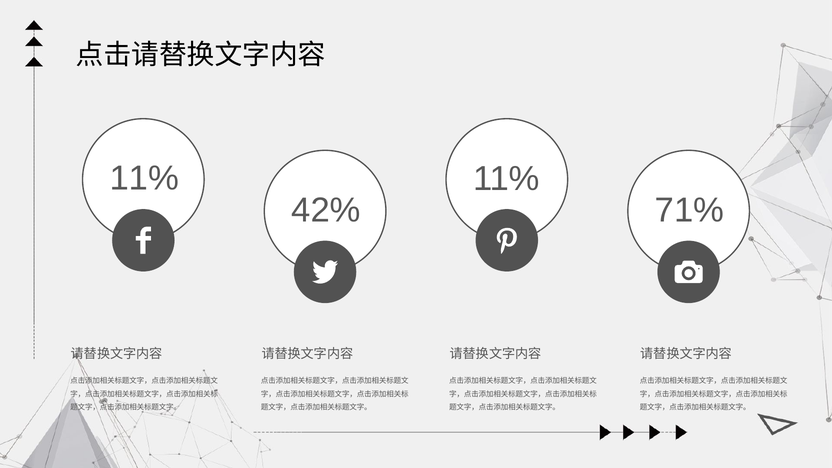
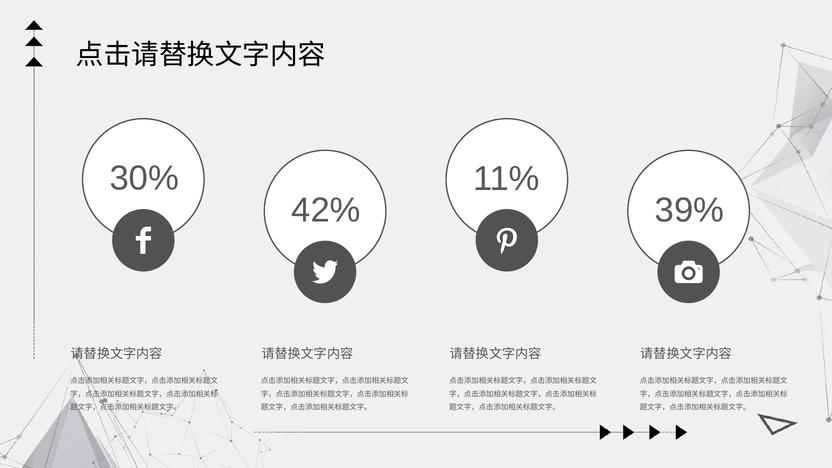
11%: 11% -> 30% (144, 178)
71%: 71% -> 39% (690, 210)
